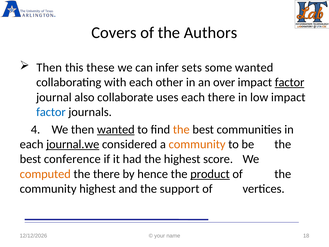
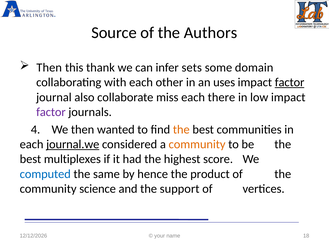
Covers: Covers -> Source (114, 33)
these: these -> thank (100, 67)
some wanted: wanted -> domain (254, 67)
over: over -> uses (224, 82)
uses: uses -> miss (167, 97)
factor colour: blue -> purple (51, 112)
wanted underline: present -> none (116, 129)
conference: conference -> multiplexes (72, 159)
computed colour: orange -> blue (45, 174)
the there: there -> same (106, 174)
product underline: present -> none (210, 174)
community highest: highest -> science (98, 189)
